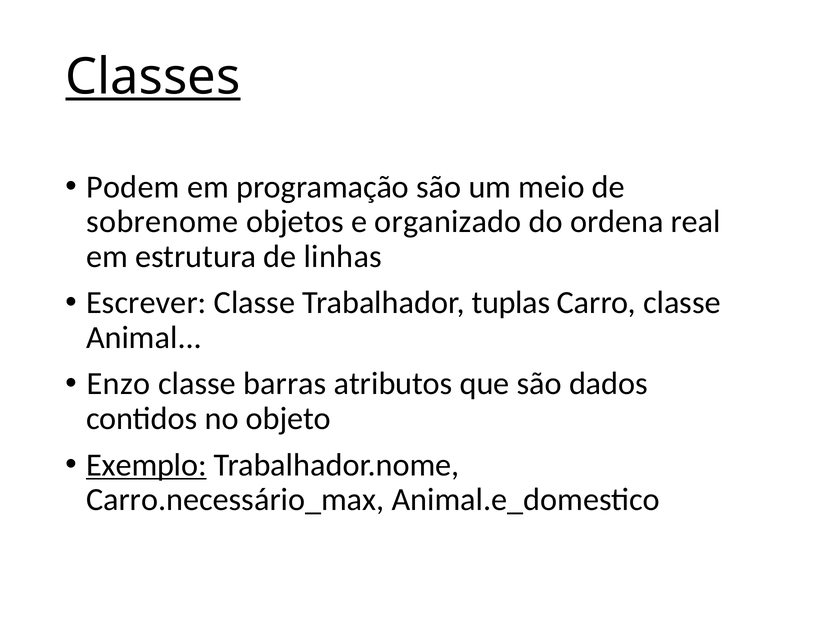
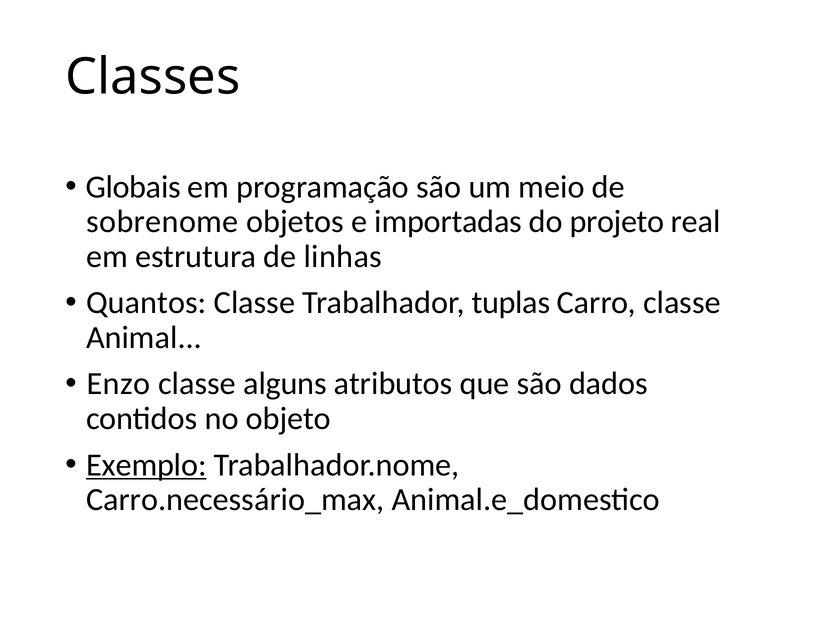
Classes underline: present -> none (153, 77)
Podem: Podem -> Globais (133, 187)
organizado: organizado -> importadas (448, 222)
ordena: ordena -> projeto (617, 222)
Escrever: Escrever -> Quantos (146, 303)
barras: barras -> alguns (285, 384)
